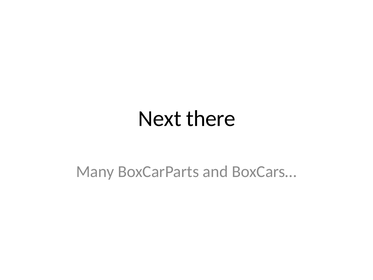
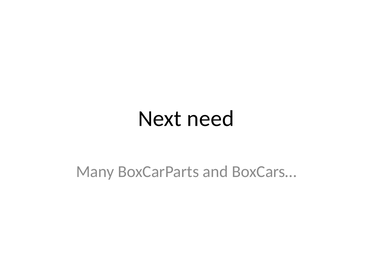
there: there -> need (211, 118)
